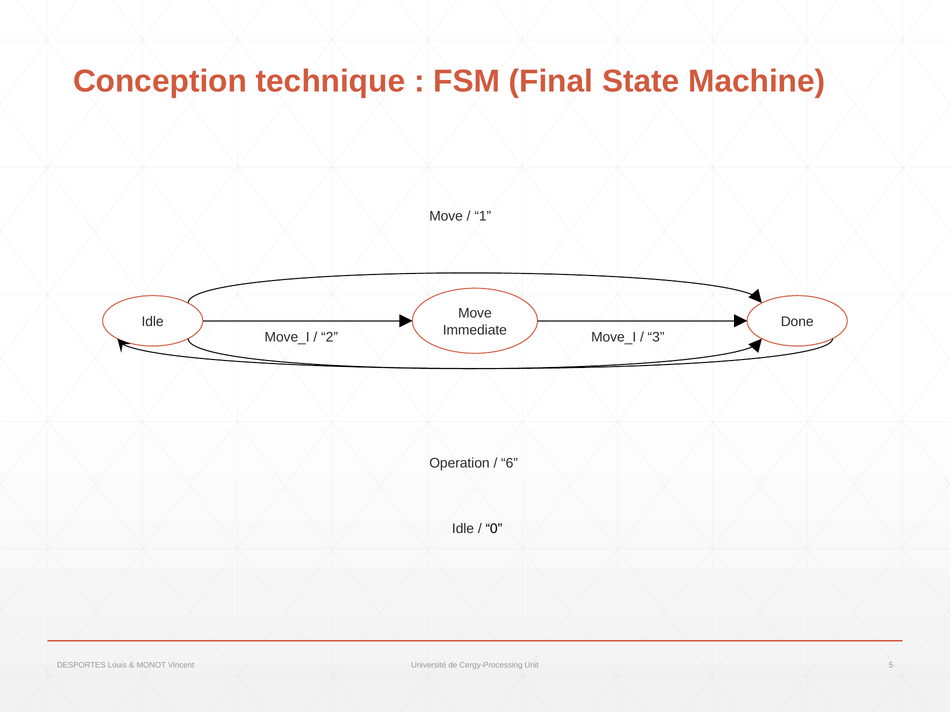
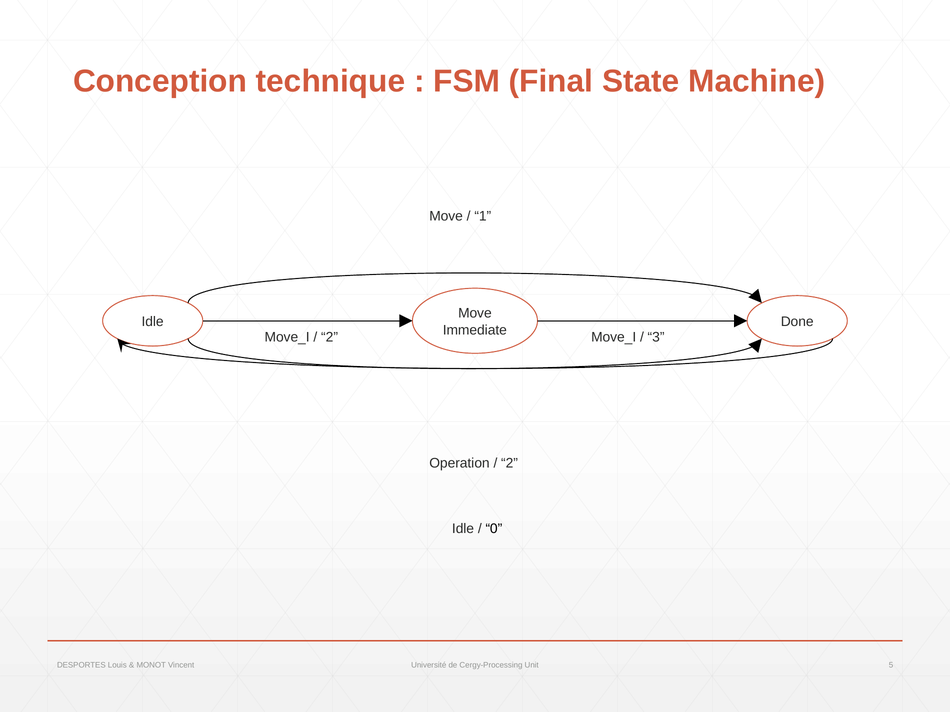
6: 6 -> 2 (509, 464)
